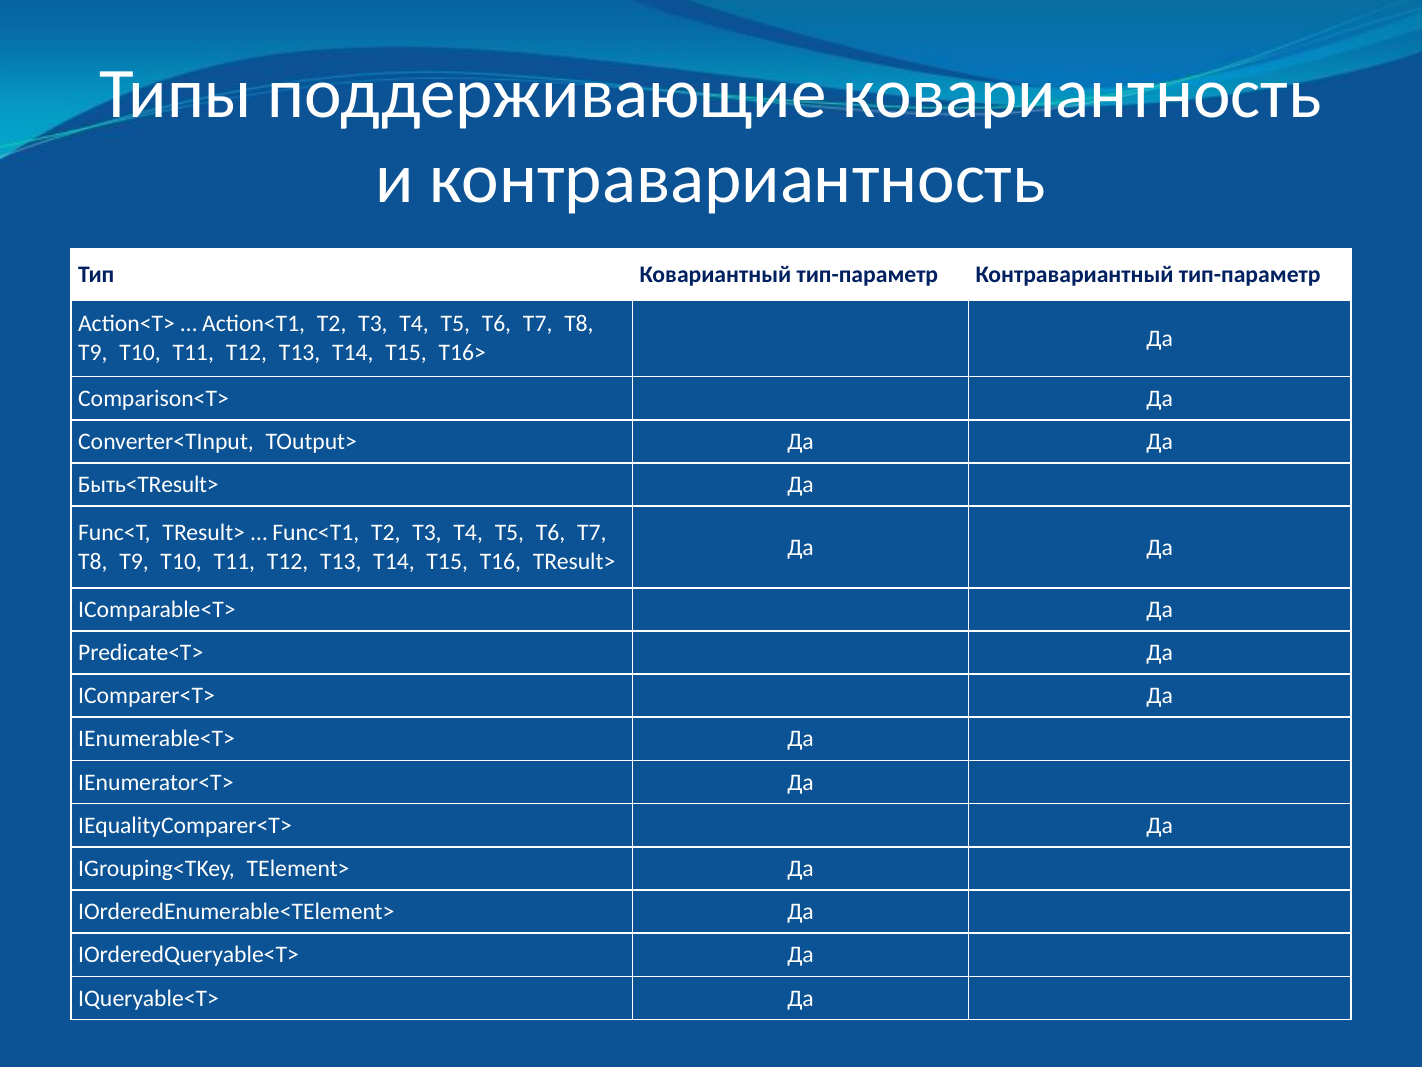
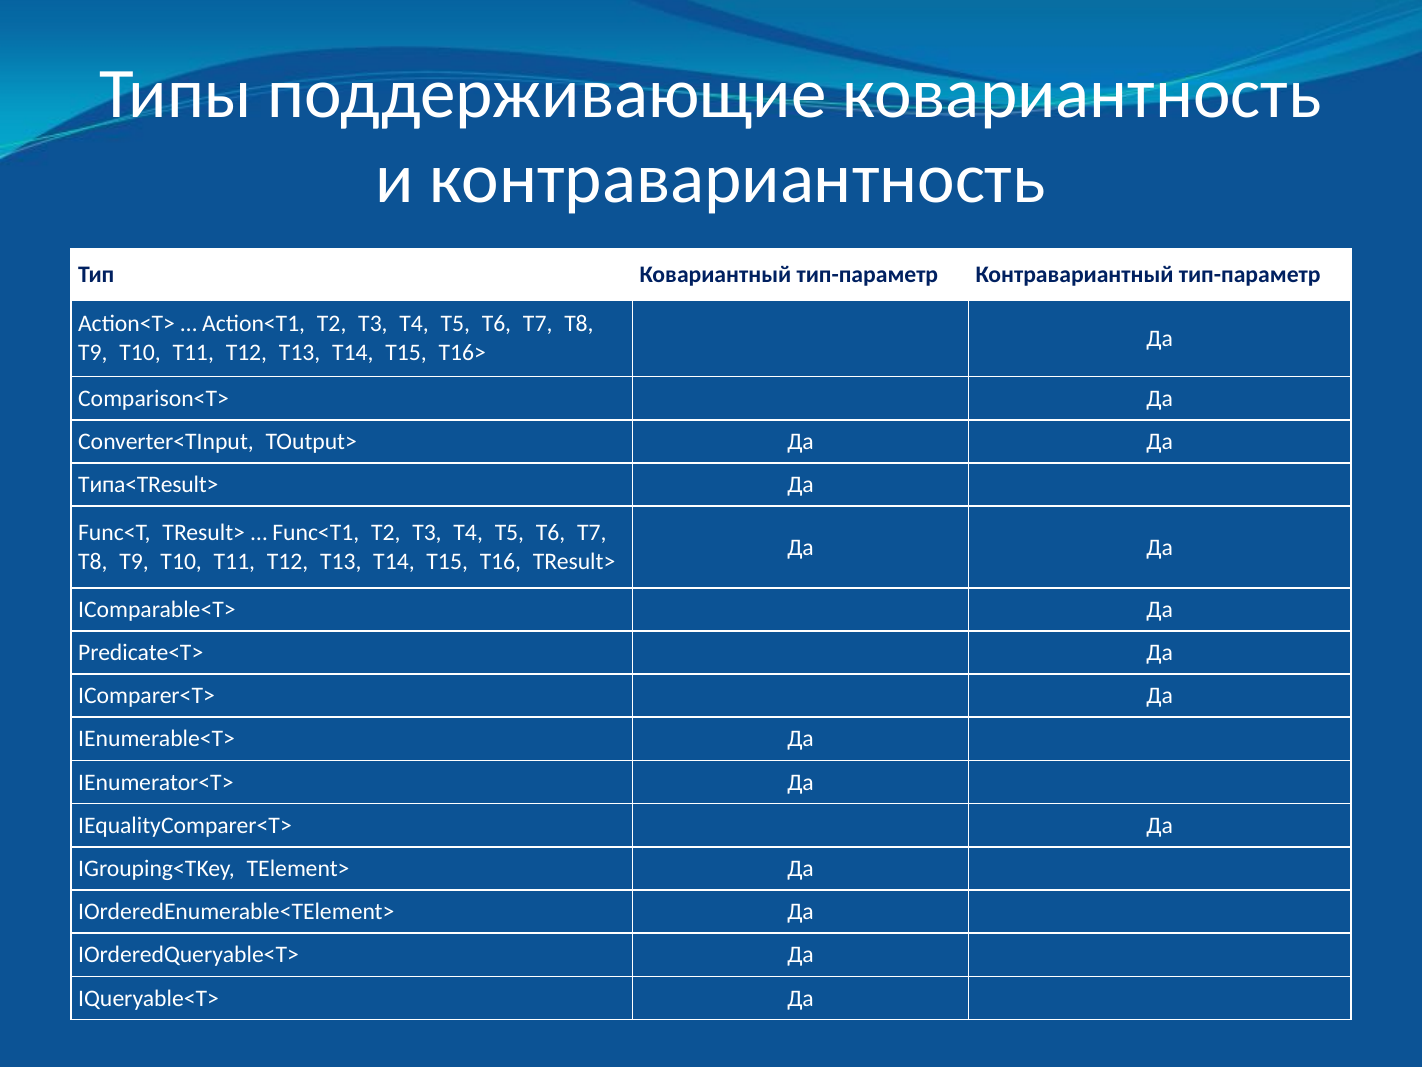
Быть<TResult>: Быть<TResult> -> Типа<TResult> (148, 485)
